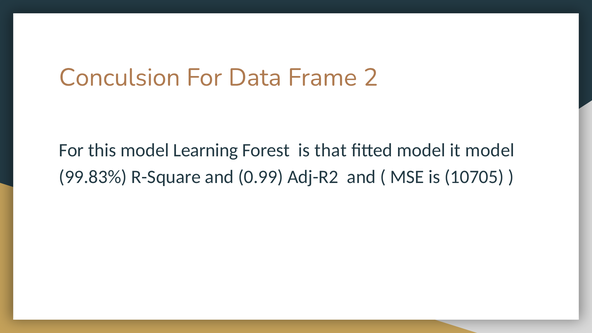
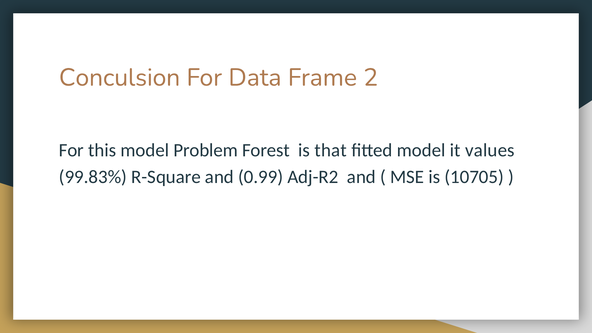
Learning: Learning -> Problem (206, 150)
it model: model -> values (490, 150)
